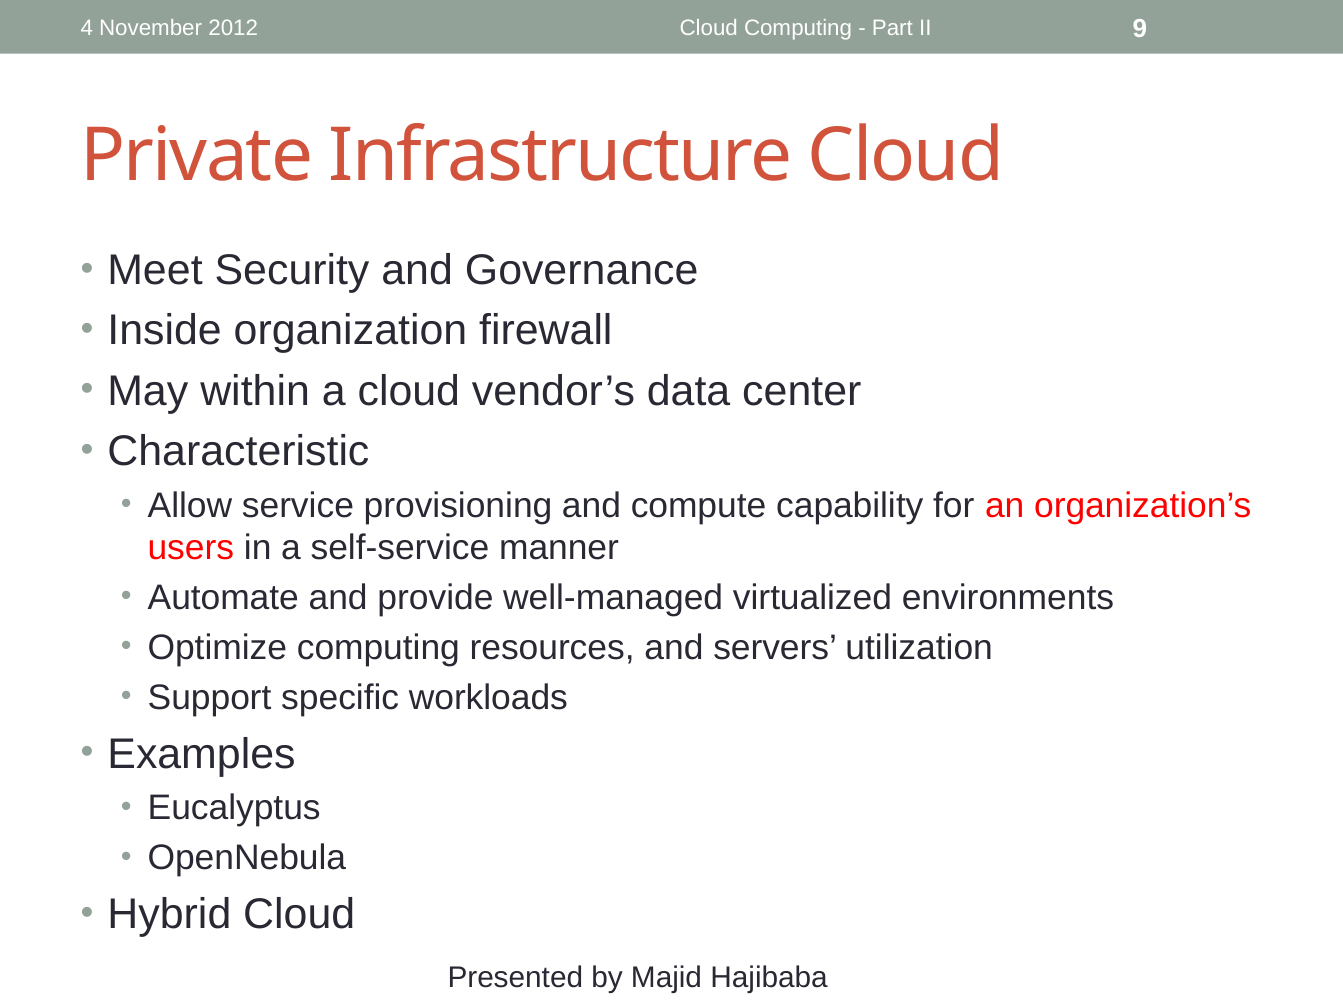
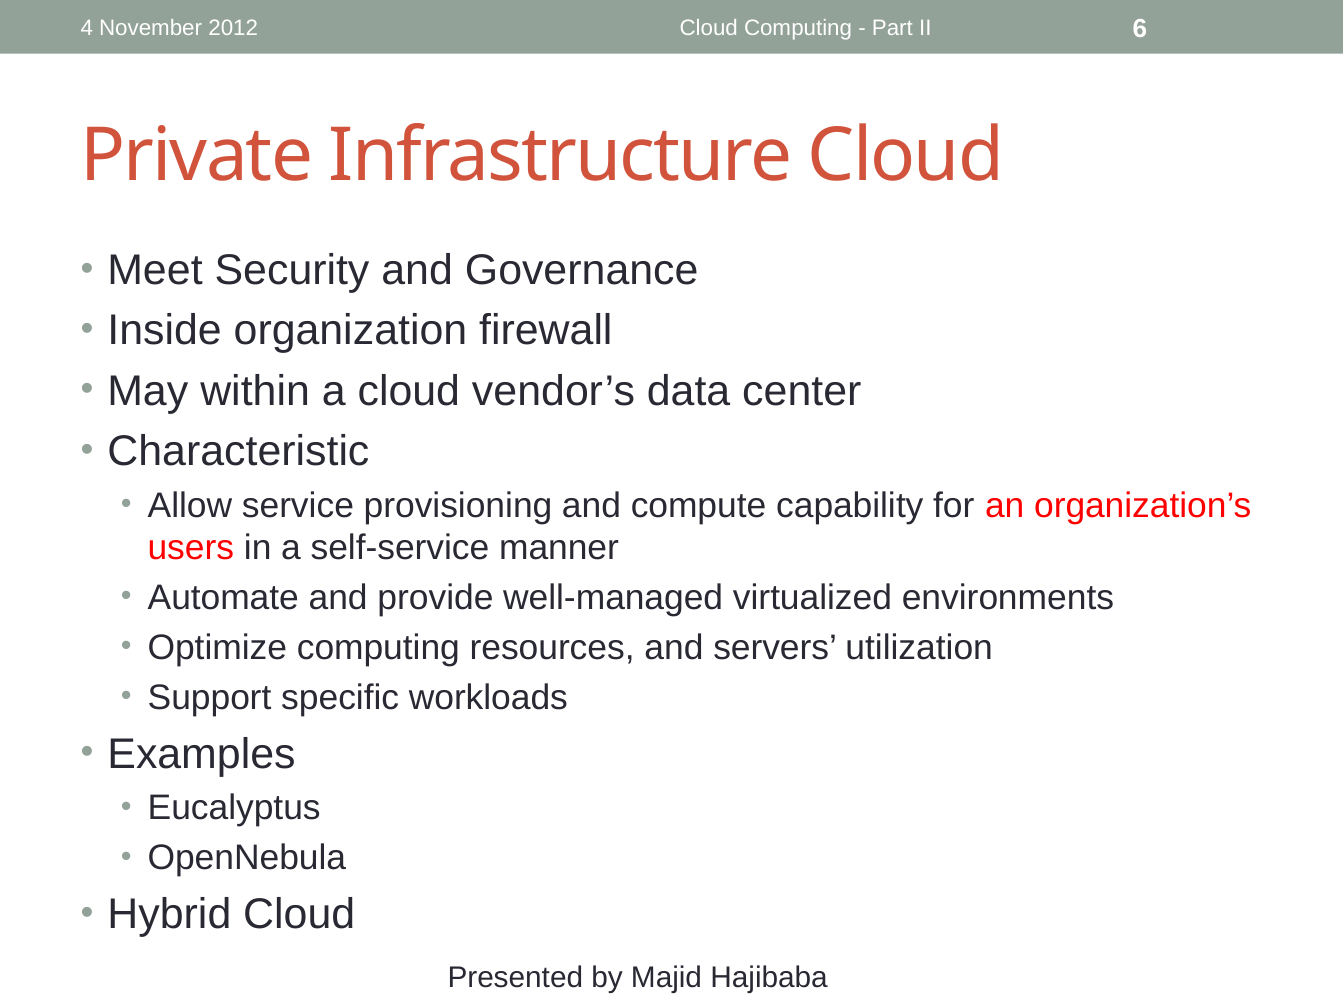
9: 9 -> 6 (1140, 29)
